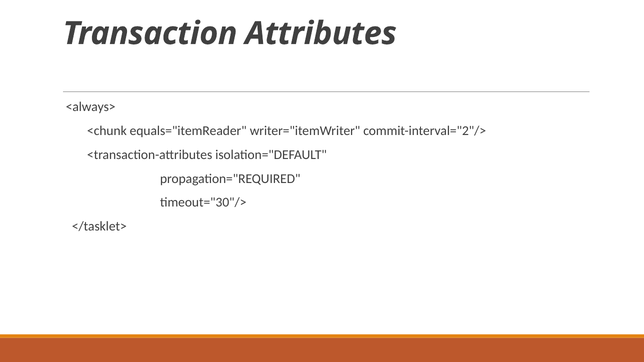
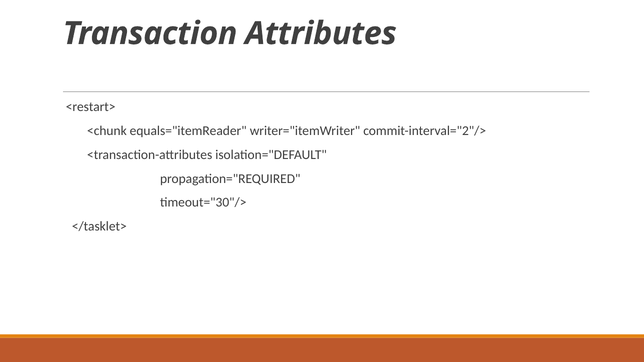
<always>: <always> -> <restart> (91, 107)
